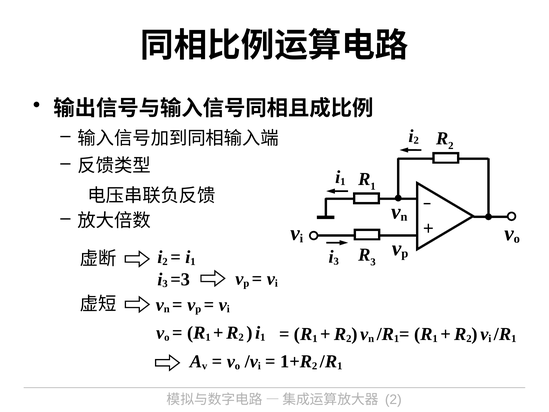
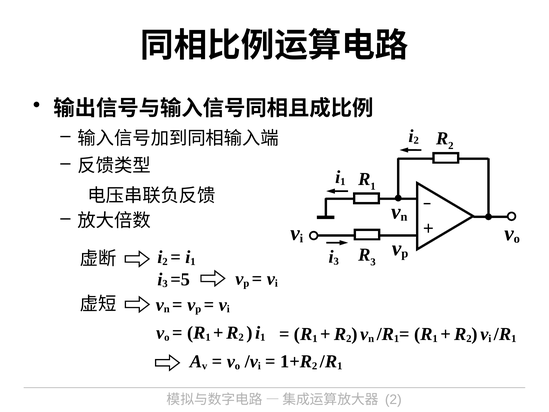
=3: =3 -> =5 (180, 279)
